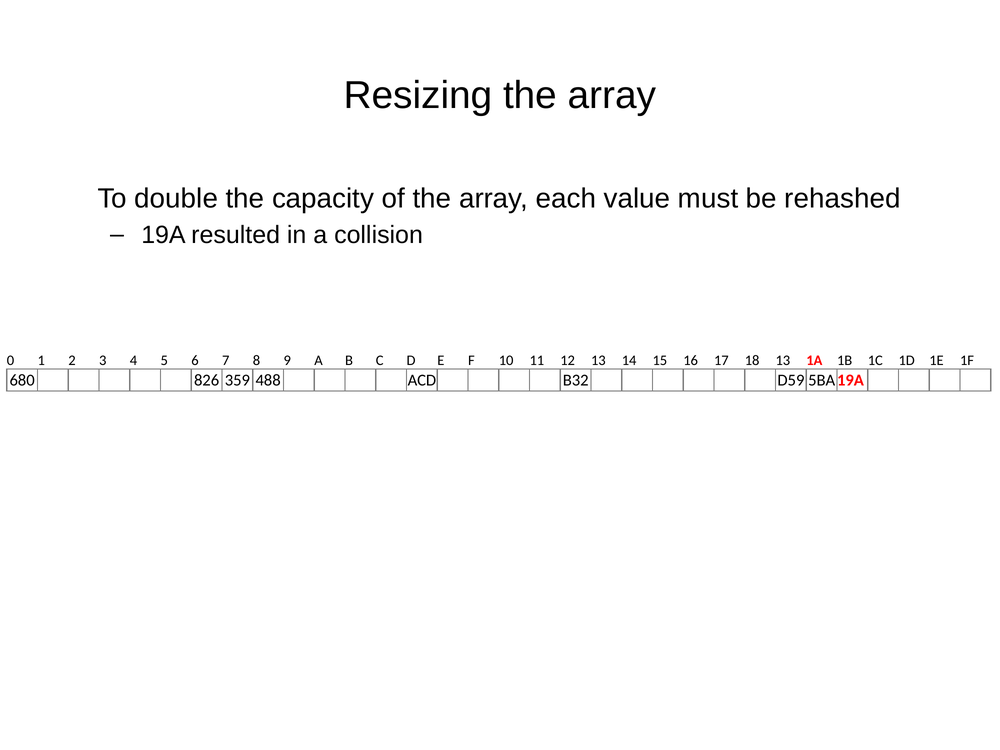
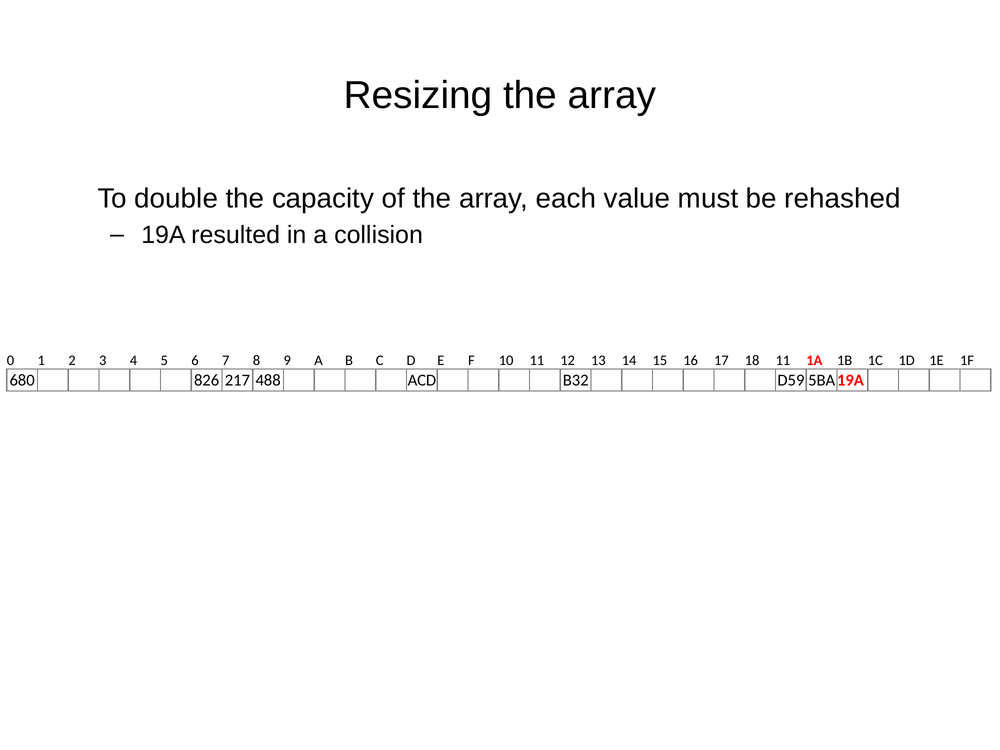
18 13: 13 -> 11 (783, 360)
359: 359 -> 217 (237, 380)
